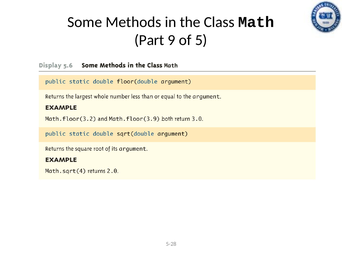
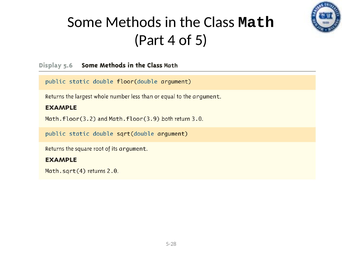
9: 9 -> 4 (171, 40)
